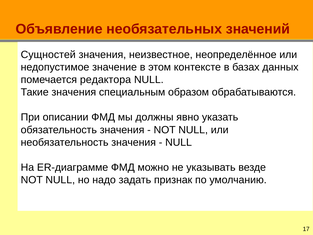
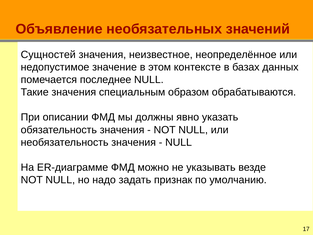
редактора: редактора -> последнее (106, 80)
